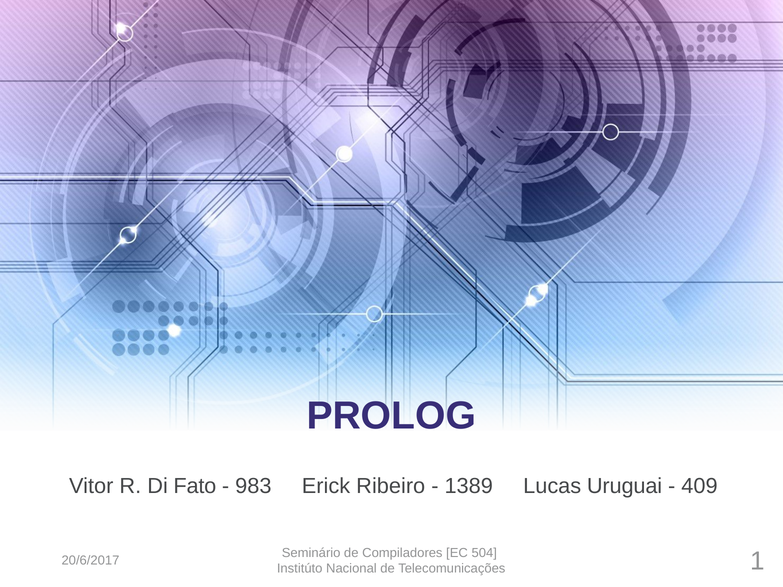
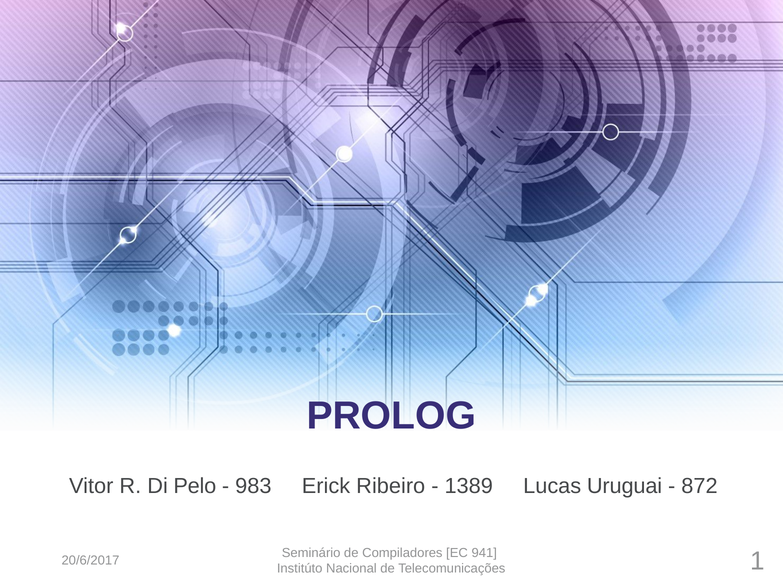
Fato: Fato -> Pelo (195, 486)
409: 409 -> 872 (699, 486)
504: 504 -> 941 (484, 553)
